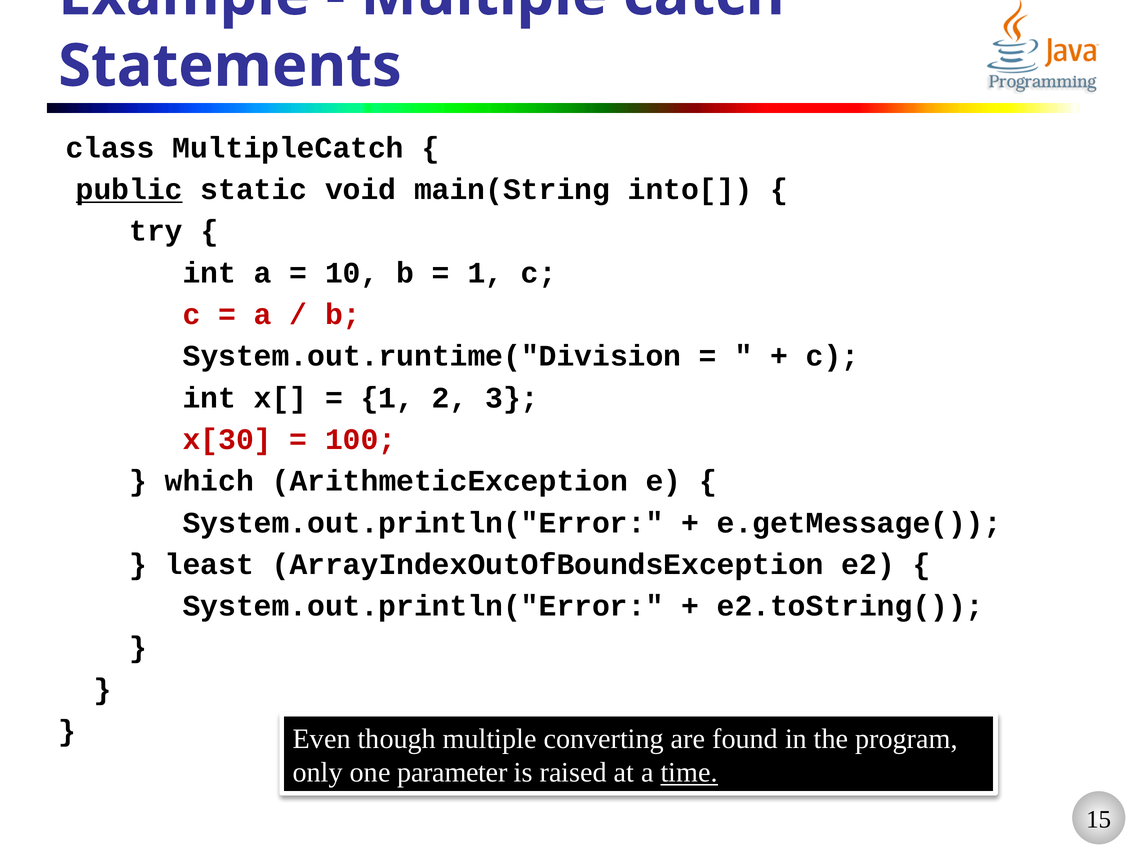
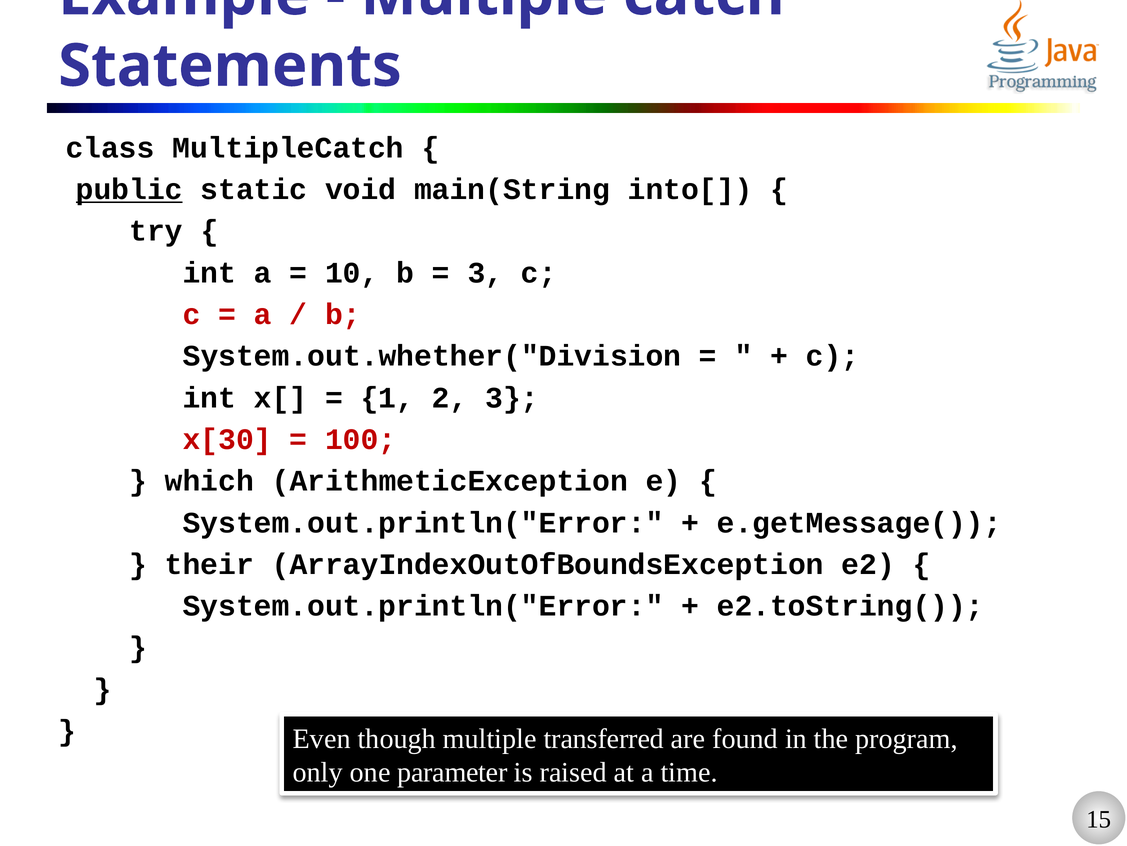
1: 1 -> 3 (485, 273)
System.out.runtime("Division: System.out.runtime("Division -> System.out.whether("Division (432, 356)
least: least -> their (209, 564)
converting: converting -> transferred (604, 738)
time underline: present -> none (689, 772)
